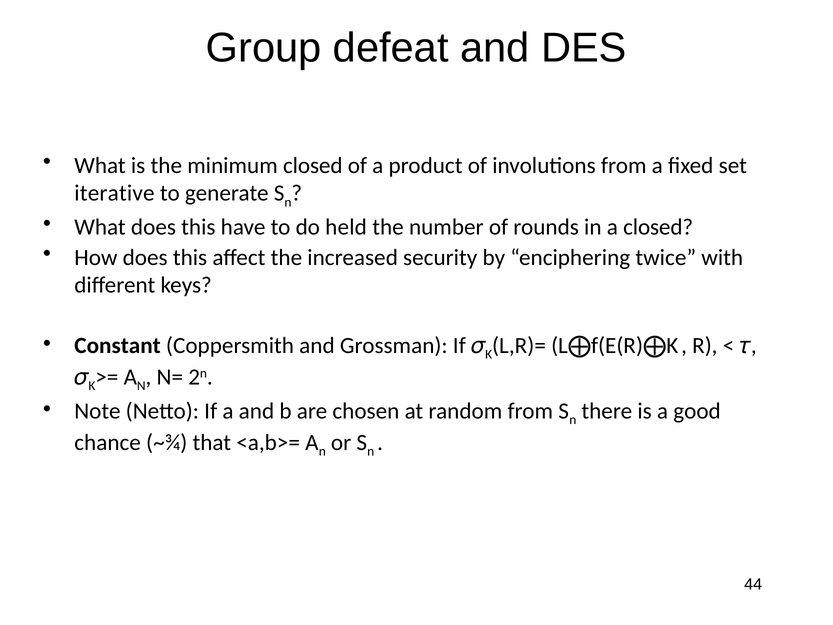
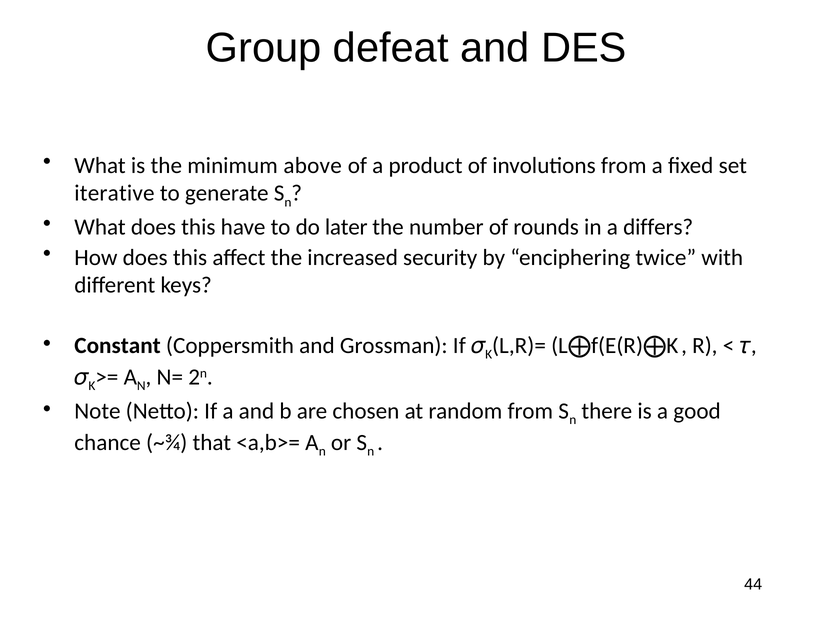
minimum closed: closed -> above (313, 165)
held: held -> later (346, 227)
a closed: closed -> differs (658, 227)
